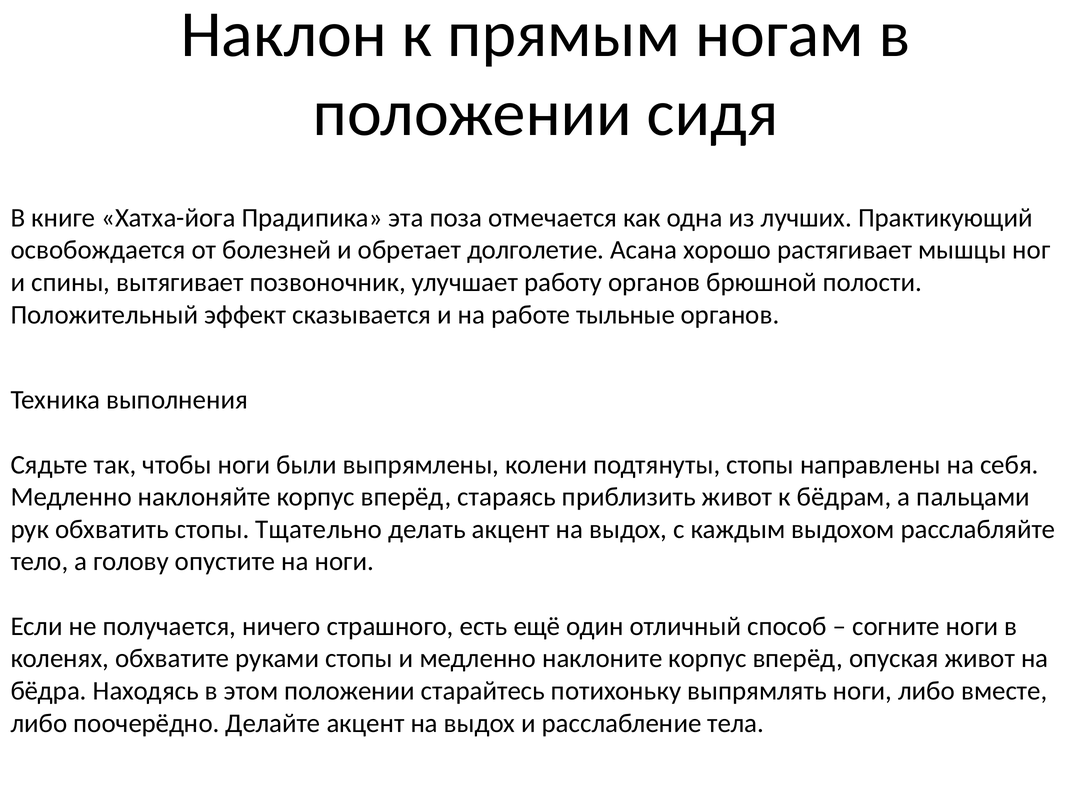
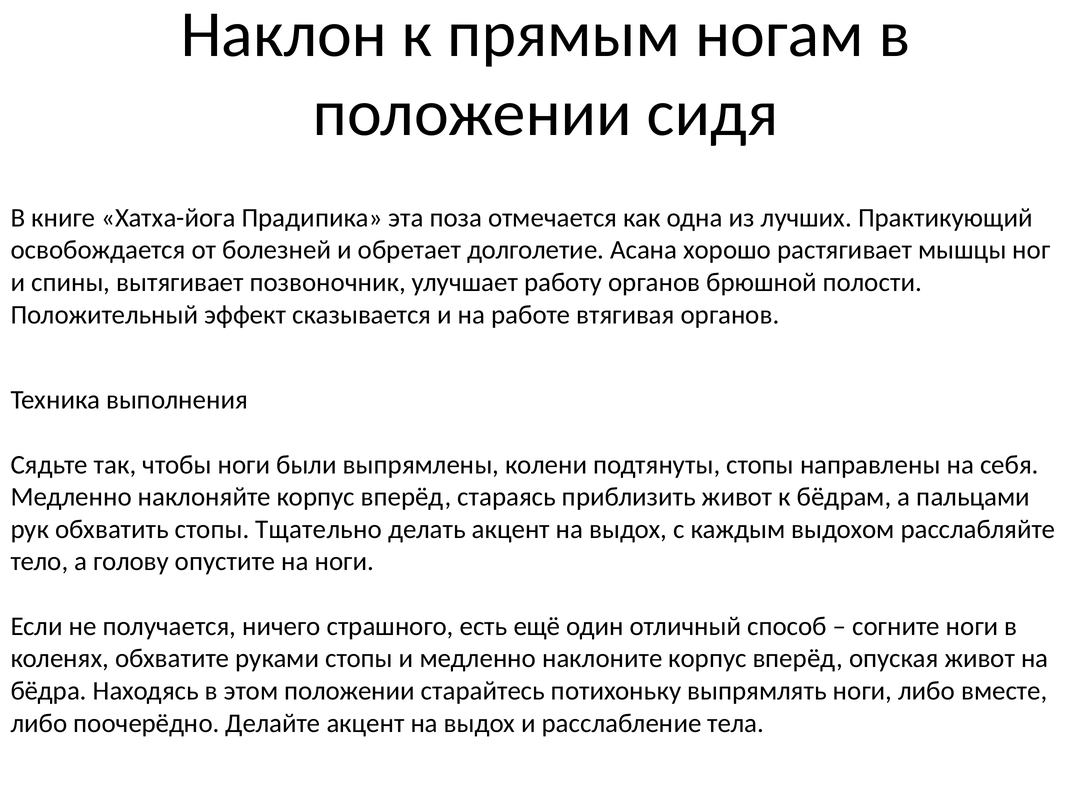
тыльные: тыльные -> втягивая (625, 315)
